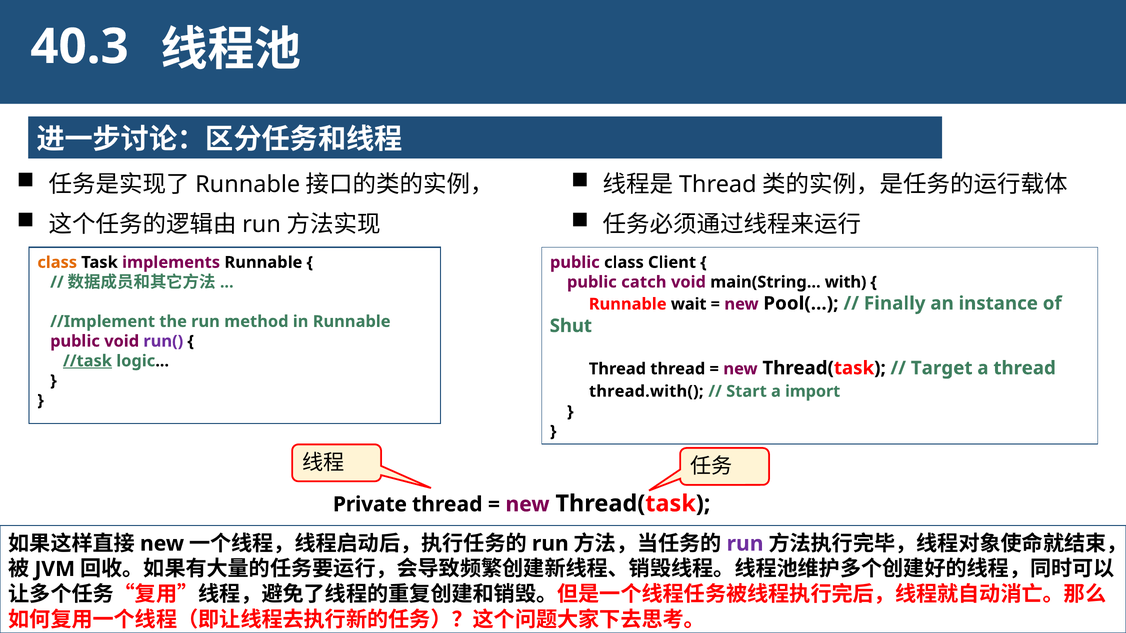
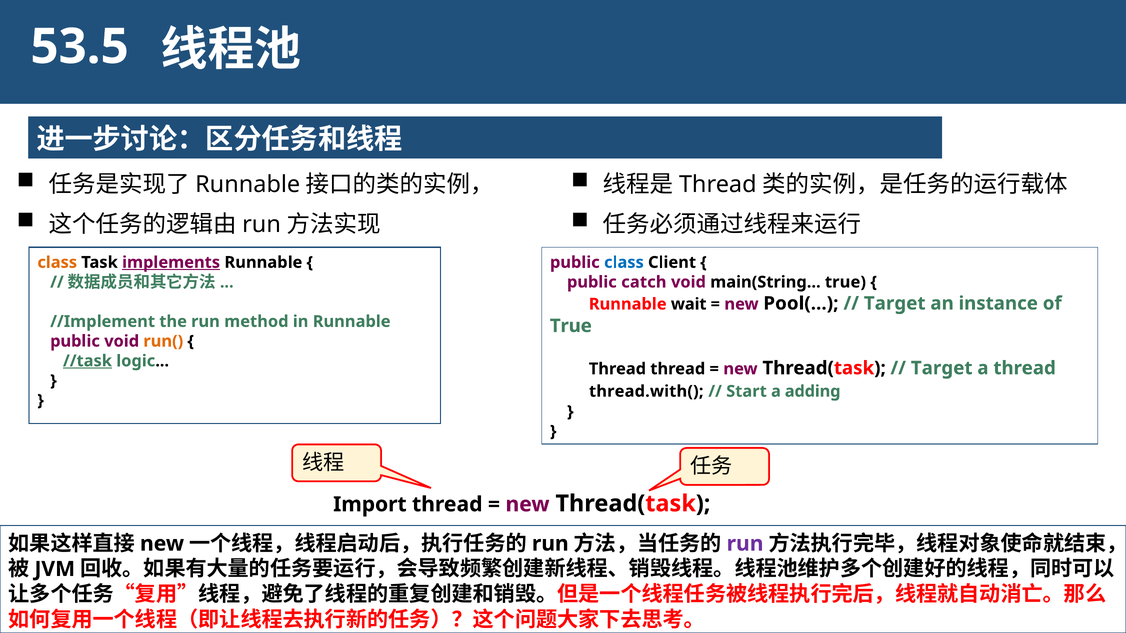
40.3: 40.3 -> 53.5 (80, 47)
implements underline: none -> present (171, 263)
class colour: black -> blue (624, 263)
main(String with: with -> true (845, 282)
Finally: Finally -> Target (895, 304)
Shut: Shut -> True (571, 326)
run( colour: purple -> orange (163, 341)
import: import -> adding (813, 392)
Private: Private -> Import (370, 505)
